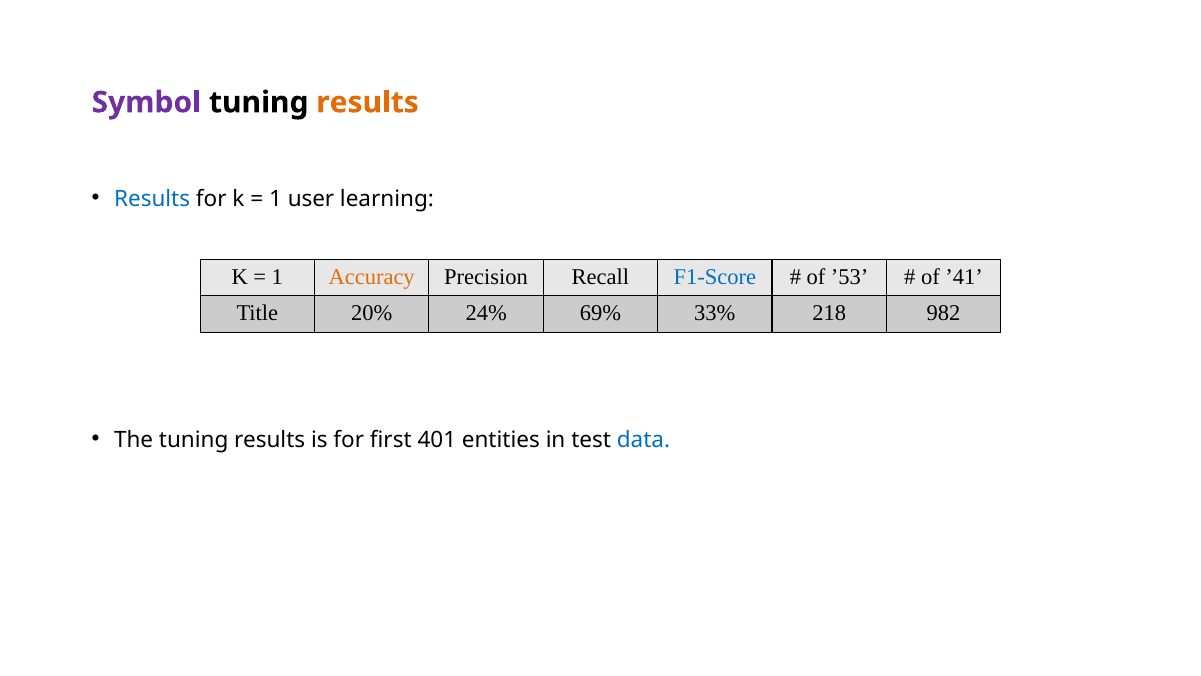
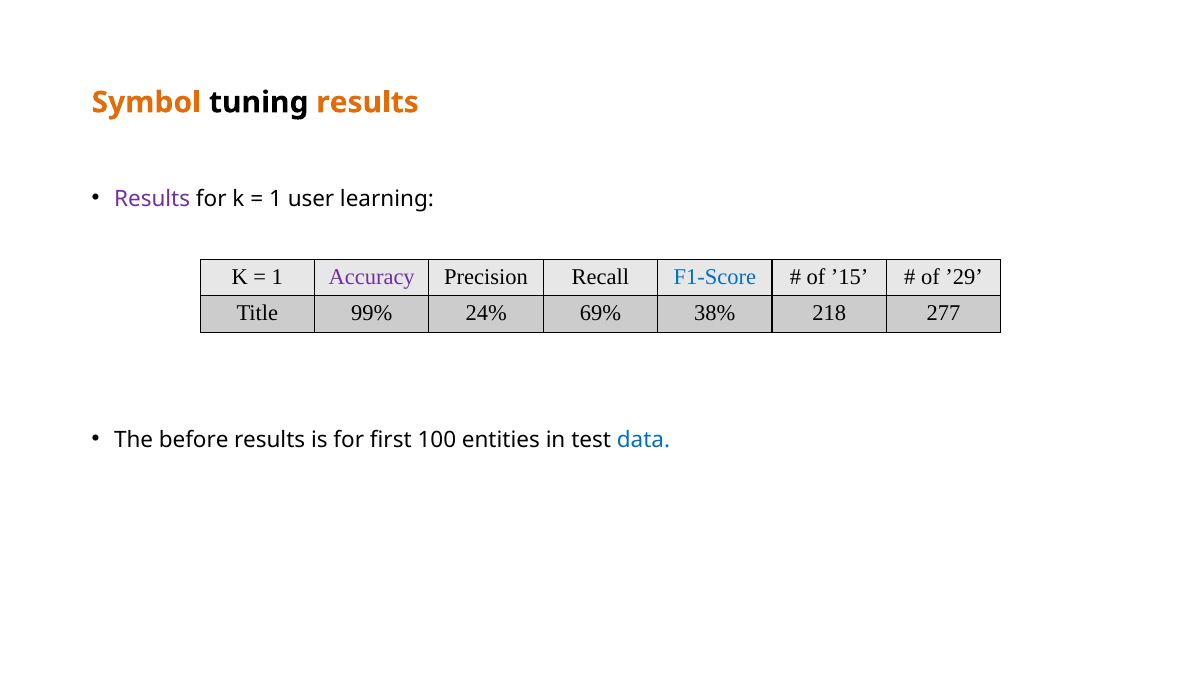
Symbol colour: purple -> orange (146, 102)
Results colour: blue -> purple (152, 199)
Accuracy colour: orange -> purple (372, 276)
’53: ’53 -> ’15 (850, 276)
’41: ’41 -> ’29 (964, 276)
20%: 20% -> 99% (372, 313)
33%: 33% -> 38% (715, 313)
982: 982 -> 277 (944, 313)
The tuning: tuning -> before (194, 439)
401: 401 -> 100 (437, 439)
